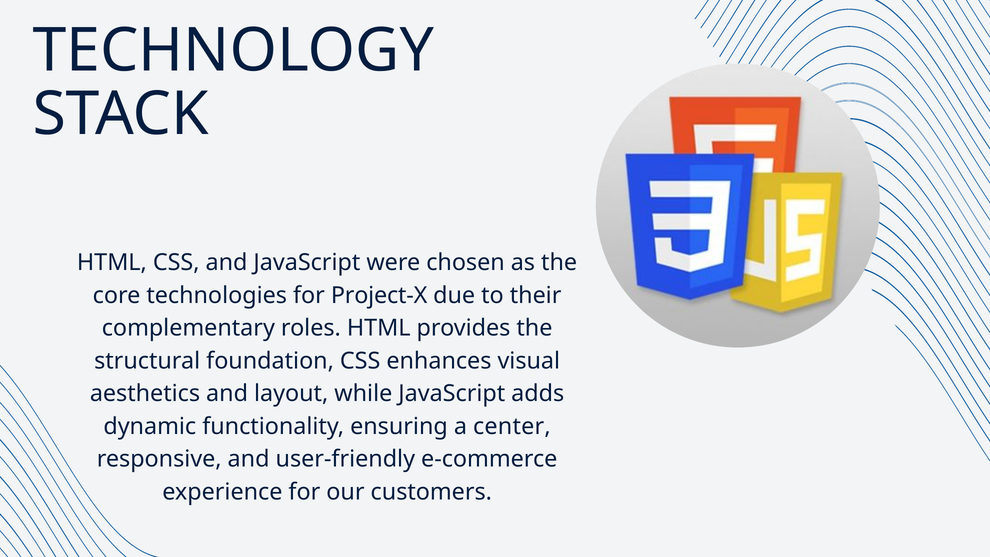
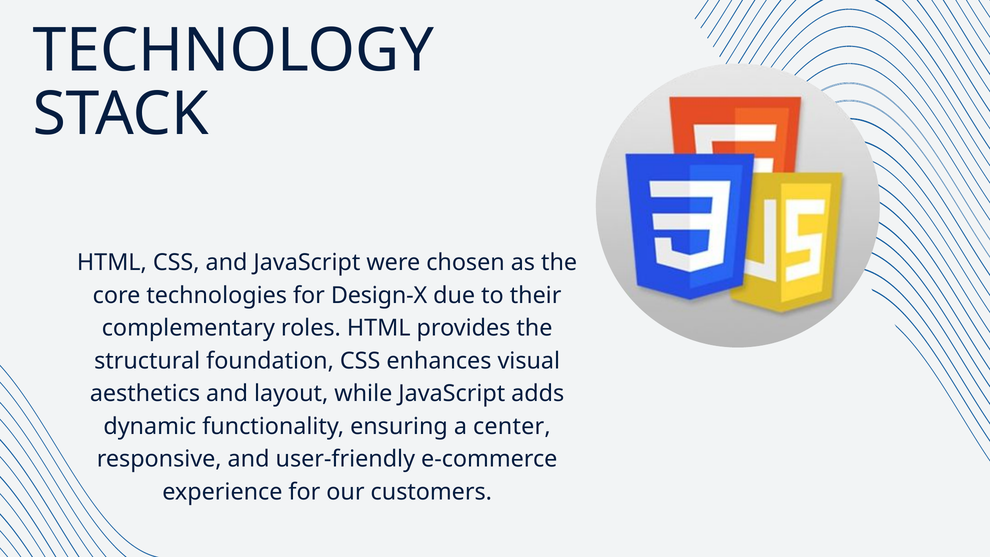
Project-X: Project-X -> Design-X (379, 295)
